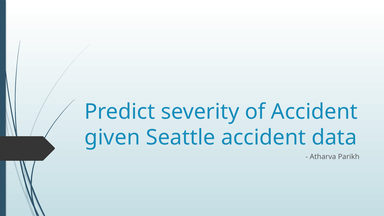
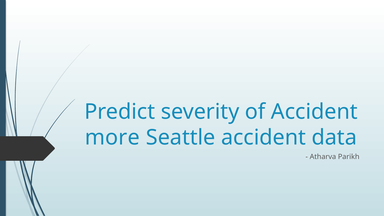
given: given -> more (112, 138)
